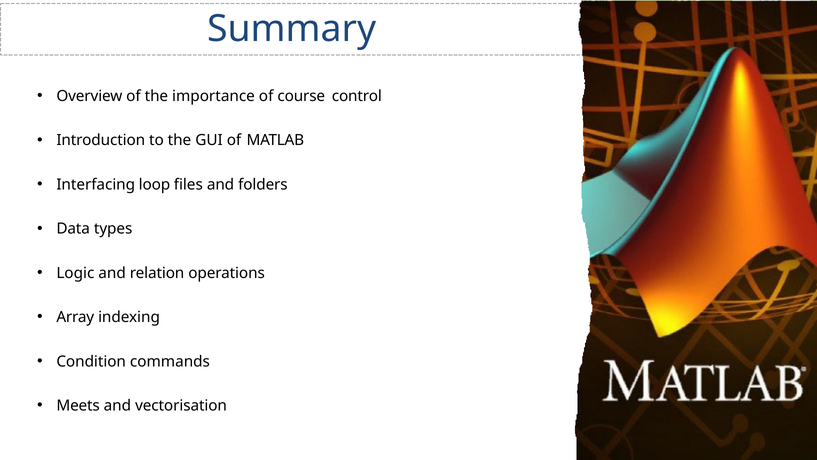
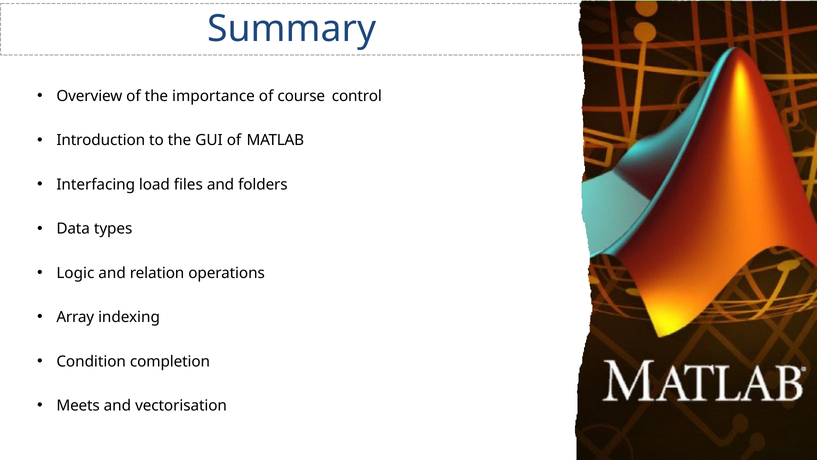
loop: loop -> load (154, 184)
commands: commands -> completion (170, 361)
